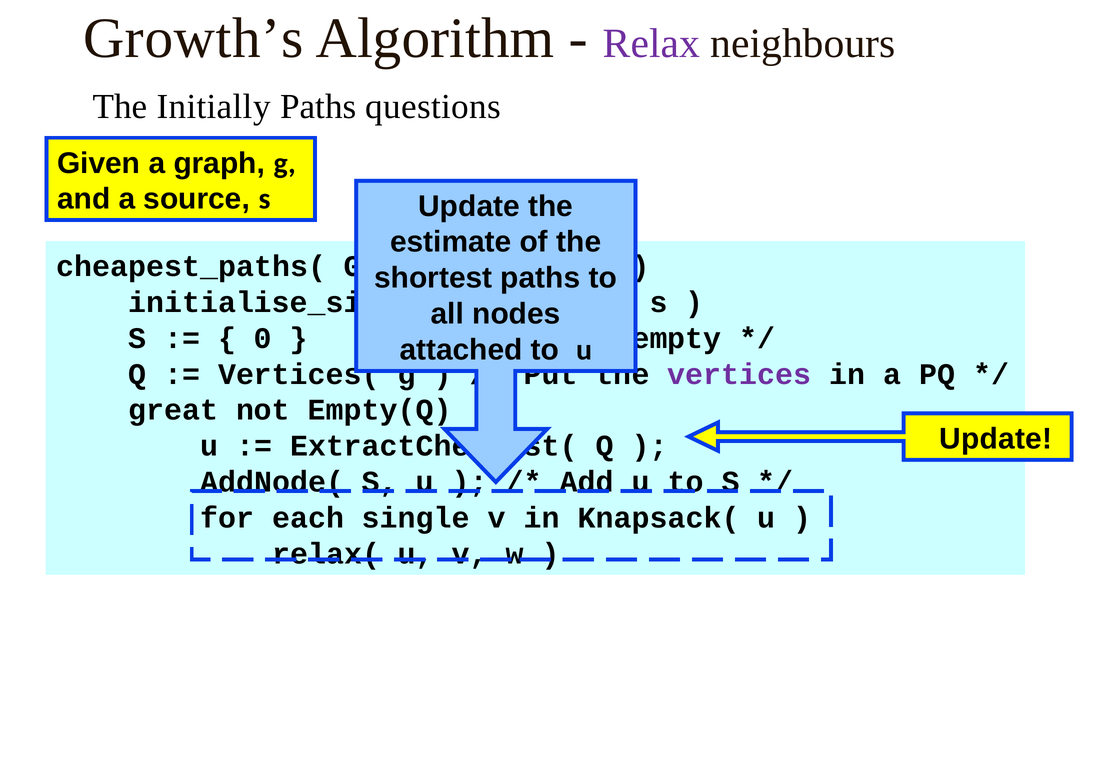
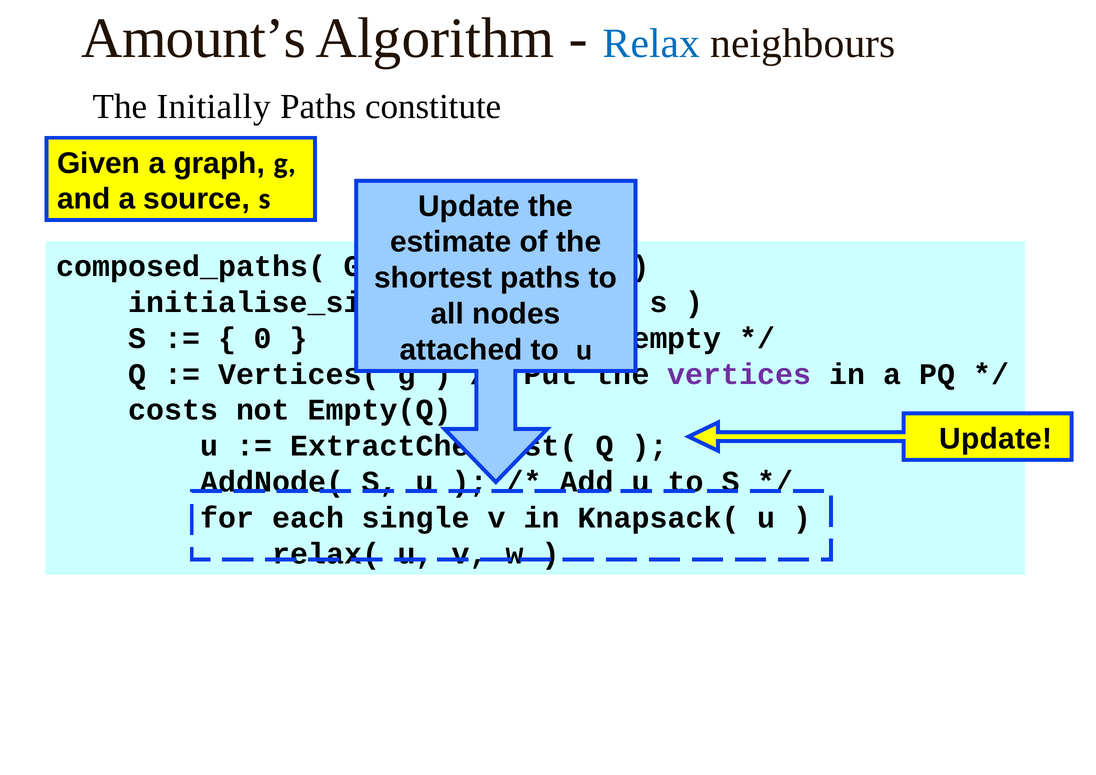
Growth’s: Growth’s -> Amount’s (194, 38)
Relax colour: purple -> blue (651, 44)
questions: questions -> constitute (433, 106)
cheapest_paths(: cheapest_paths( -> composed_paths( (191, 267)
great: great -> costs (173, 410)
